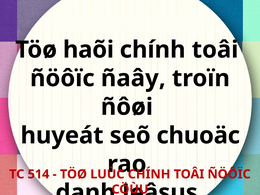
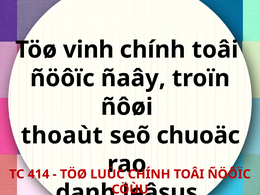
haõi: haõi -> vinh (88, 50)
huyeát: huyeát -> thoaùt (62, 136)
514: 514 -> 414 (38, 174)
